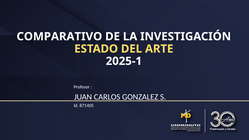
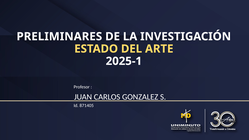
COMPARATIVO: COMPARATIVO -> PRELIMINARES (59, 37)
